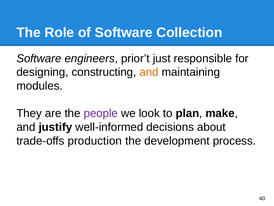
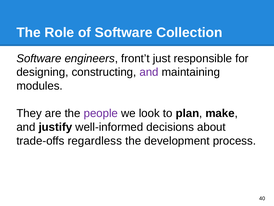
prior’t: prior’t -> front’t (135, 58)
and colour: orange -> purple (149, 72)
production: production -> regardless (95, 141)
